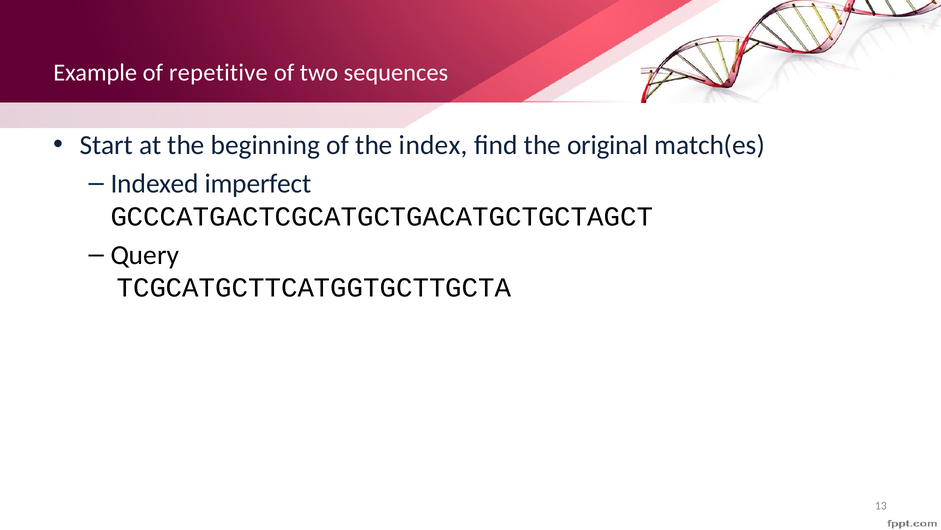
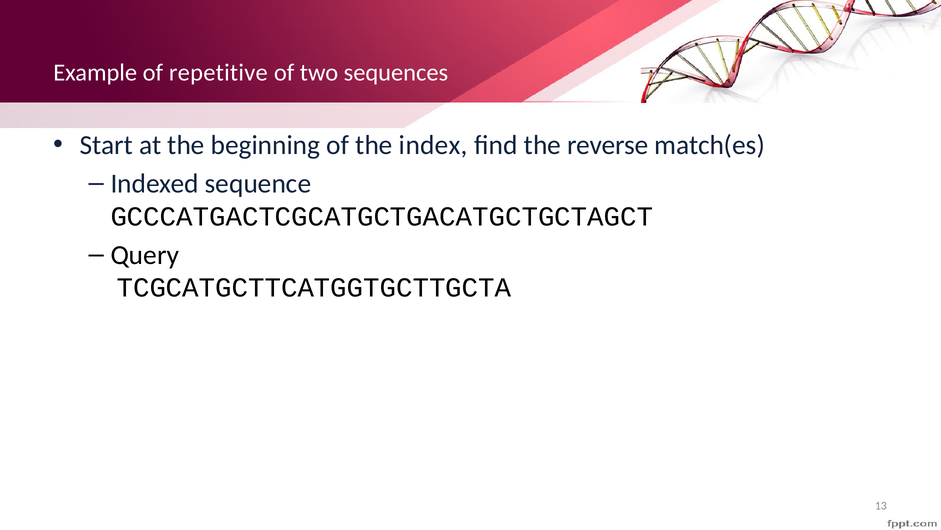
original: original -> reverse (608, 145)
imperfect: imperfect -> sequence (258, 183)
